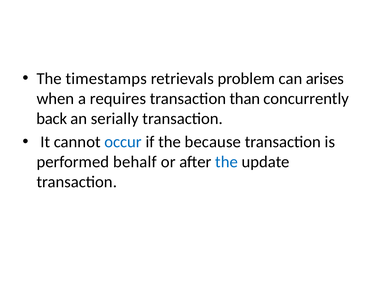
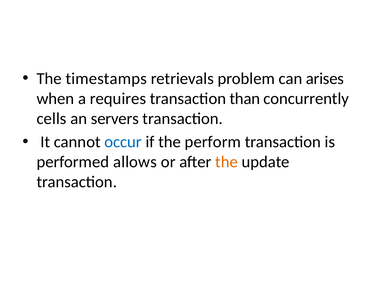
back: back -> cells (52, 119)
serially: serially -> servers (115, 119)
because: because -> perform (213, 142)
behalf: behalf -> allows (135, 162)
the colour: blue -> orange (227, 162)
